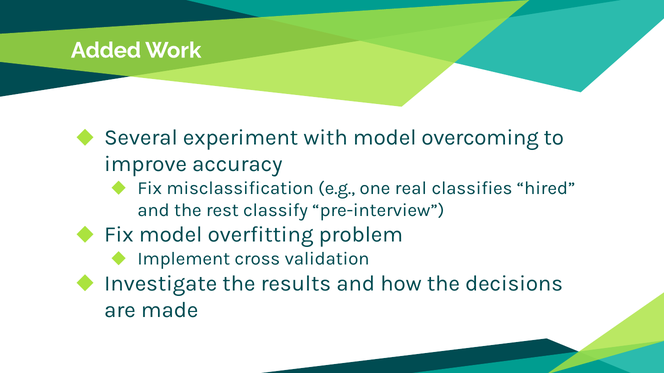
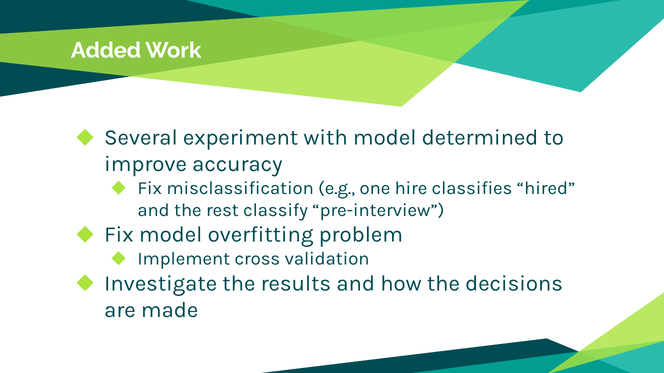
overcoming: overcoming -> determined (480, 138)
real: real -> hire (411, 188)
